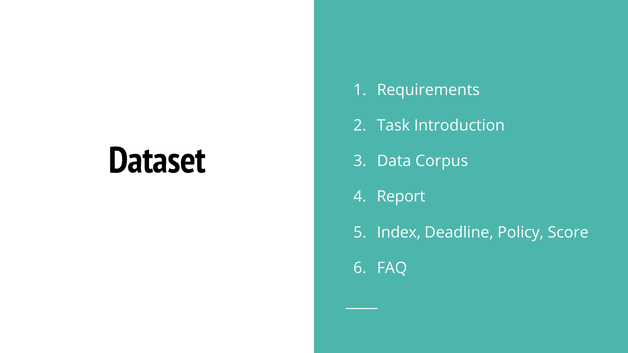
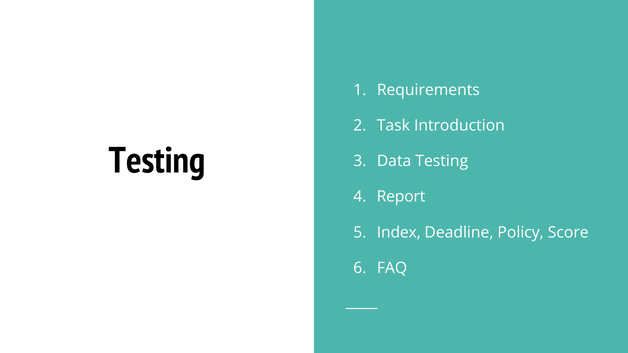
Dataset: Dataset -> Testing (157, 161)
Data Corpus: Corpus -> Testing (442, 161)
